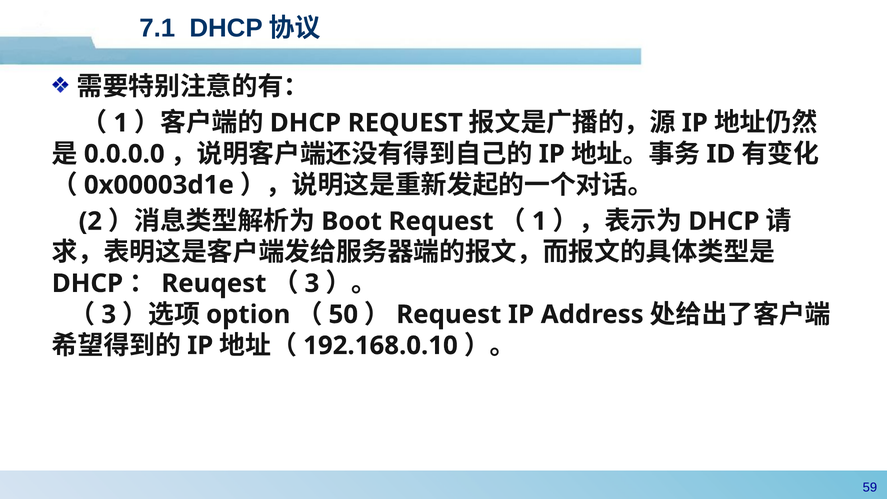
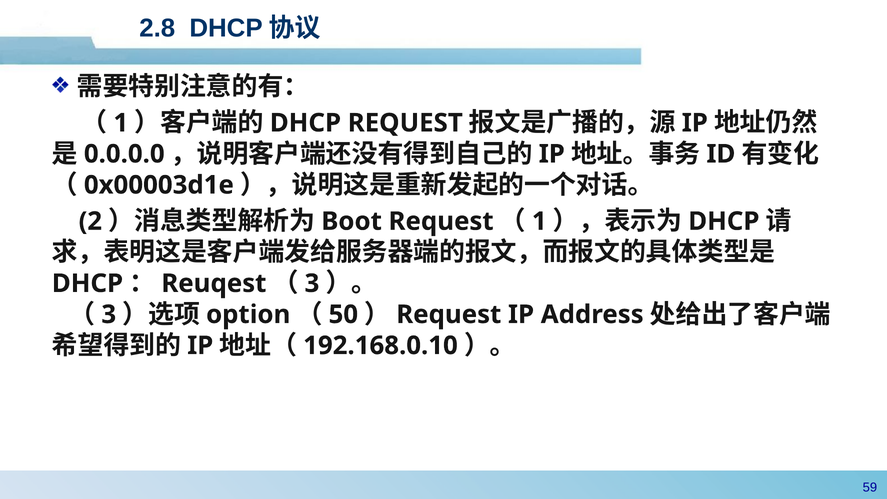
7.1: 7.1 -> 2.8 (157, 28)
